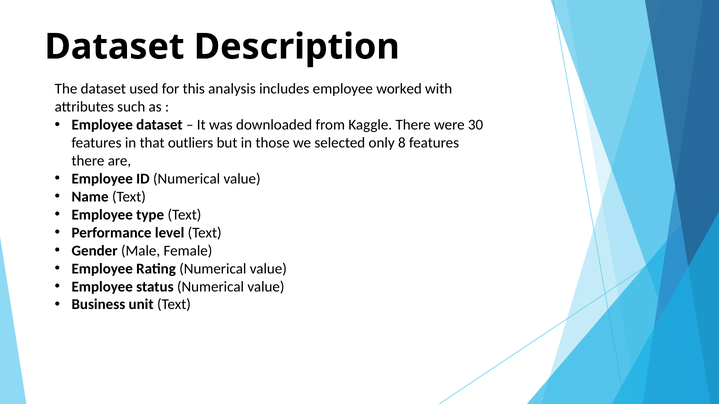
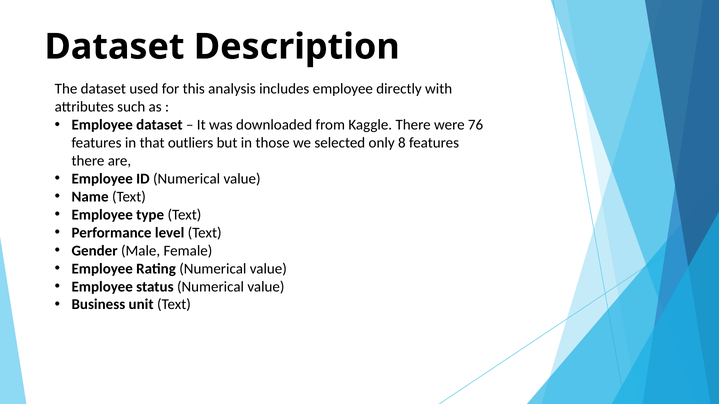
worked: worked -> directly (399, 89)
30: 30 -> 76 (476, 125)
